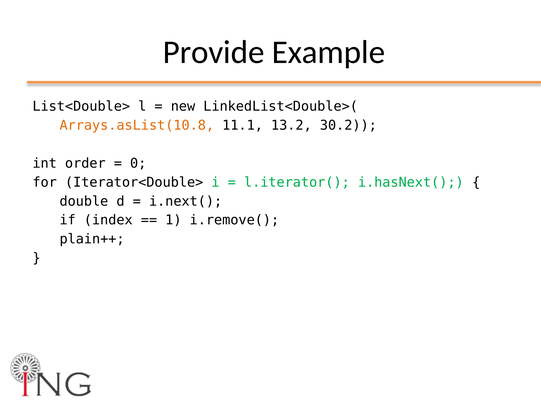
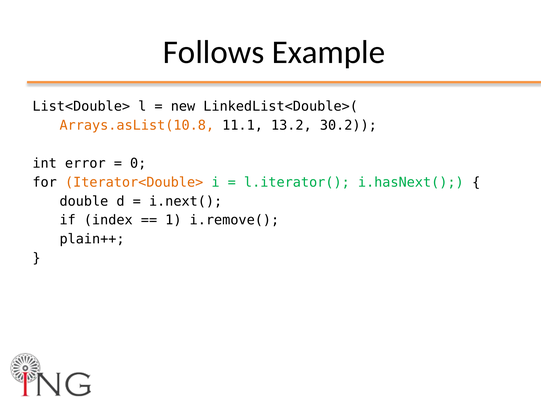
Provide: Provide -> Follows (214, 52)
order: order -> error (85, 163)
Iterator<Double> colour: black -> orange (134, 182)
